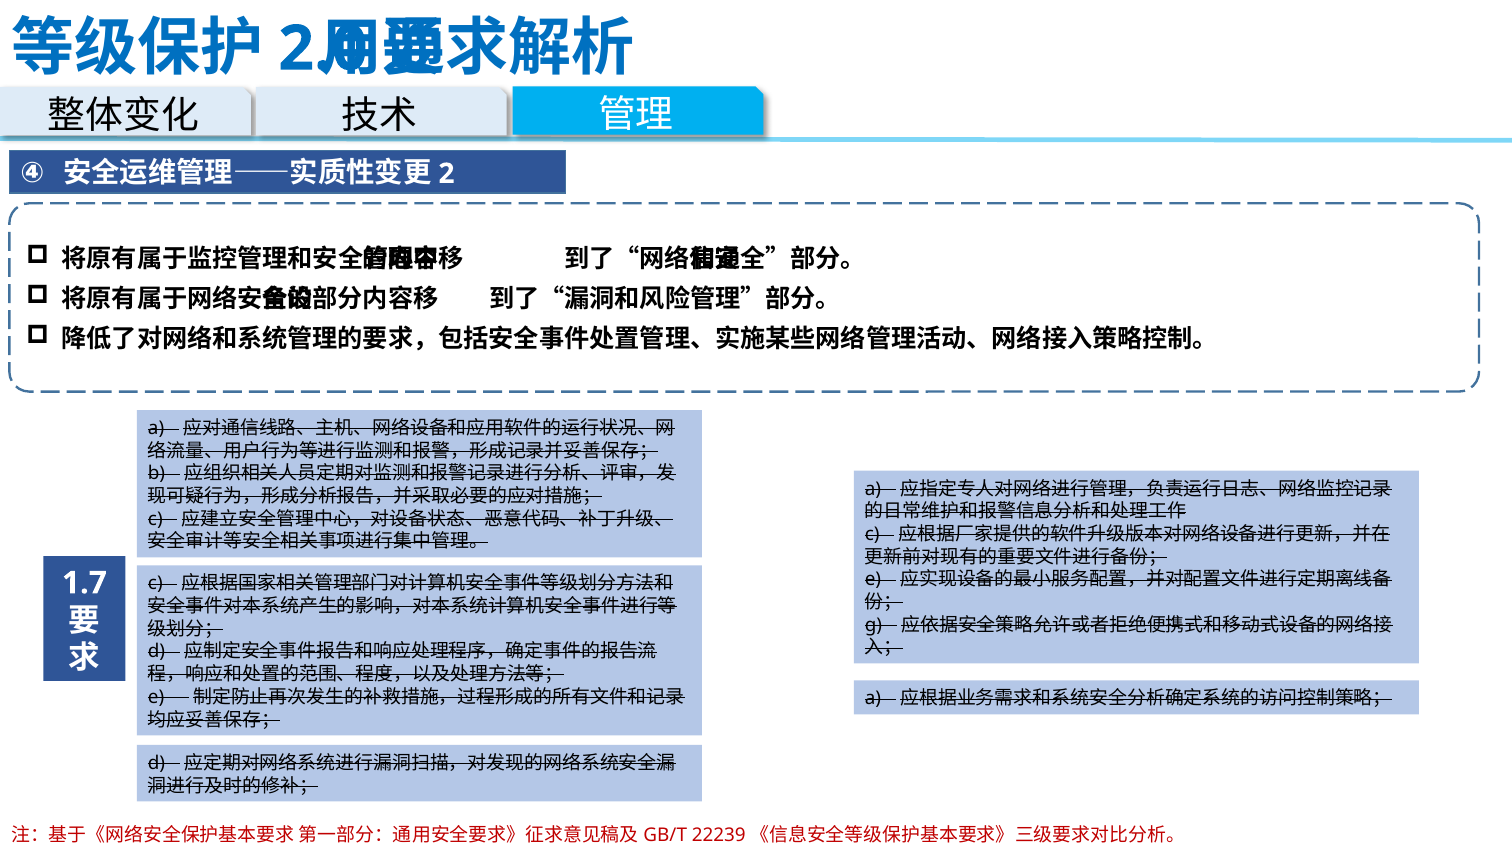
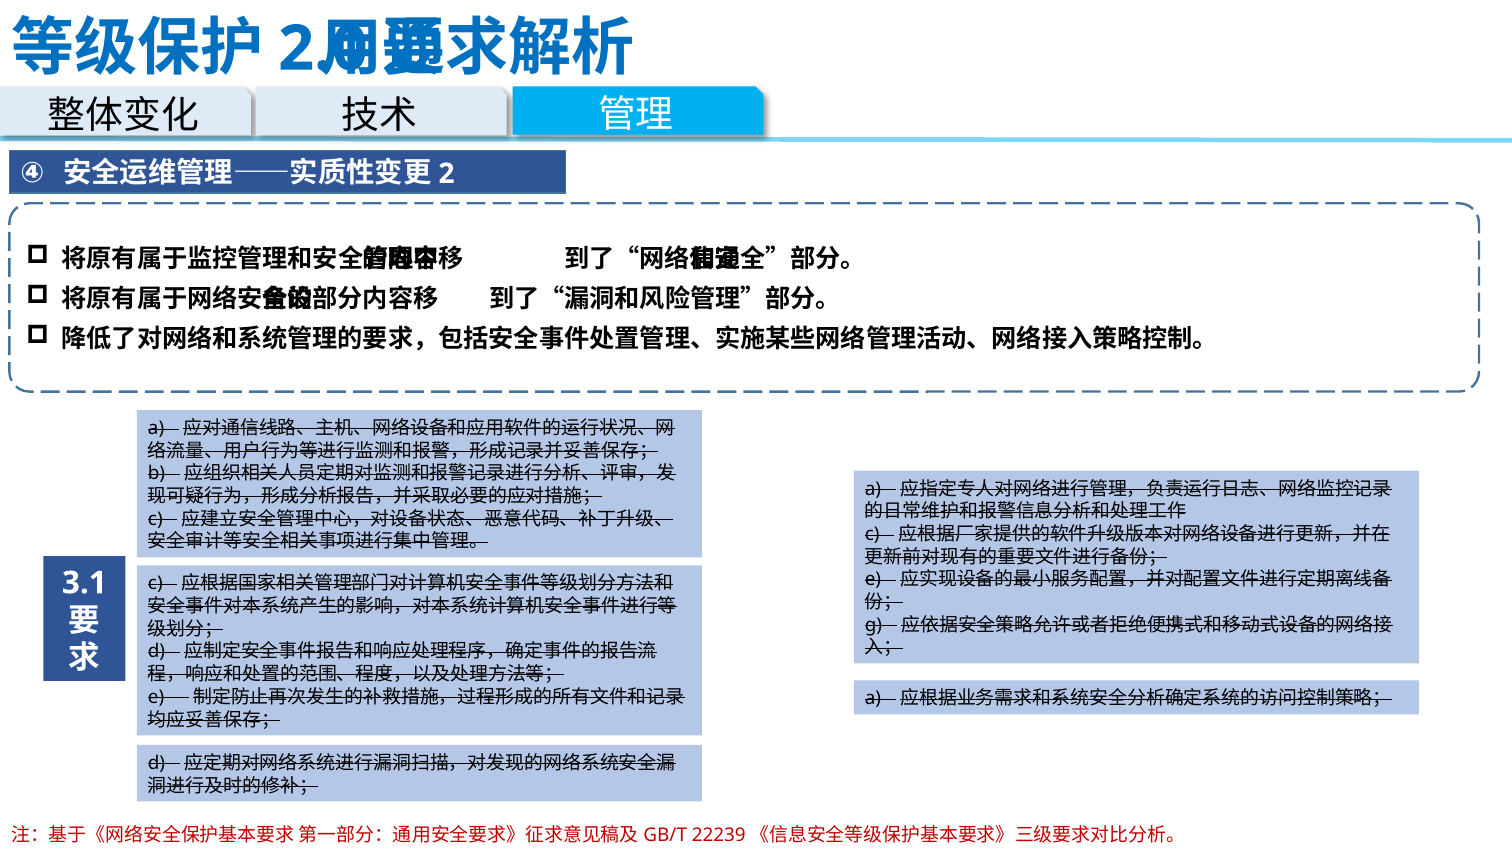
1.7: 1.7 -> 3.1 (84, 583)
